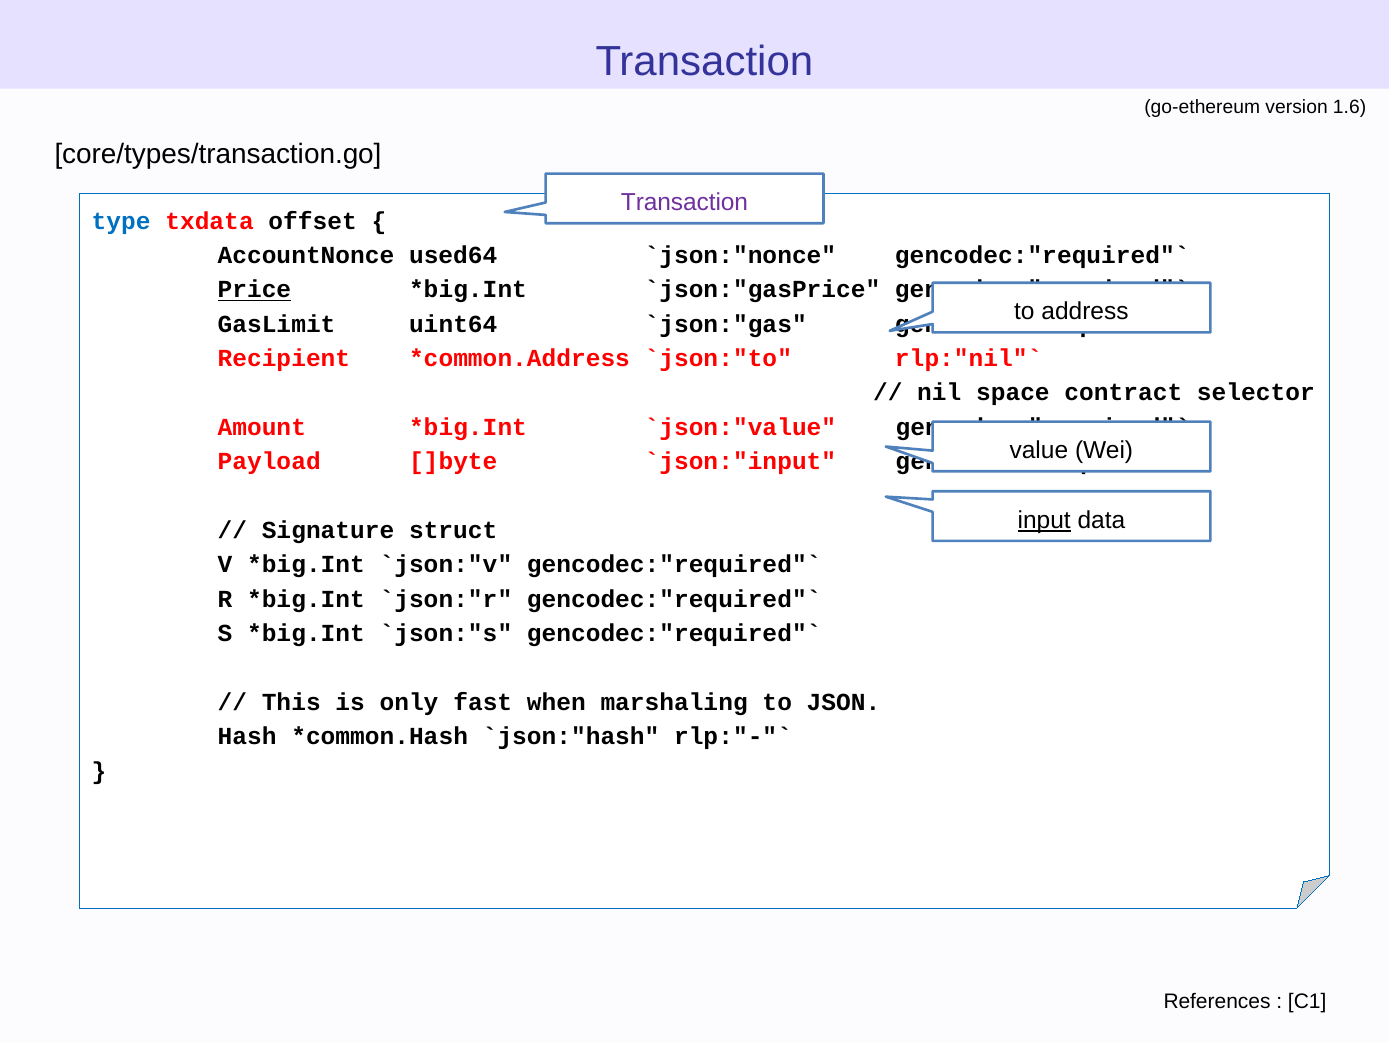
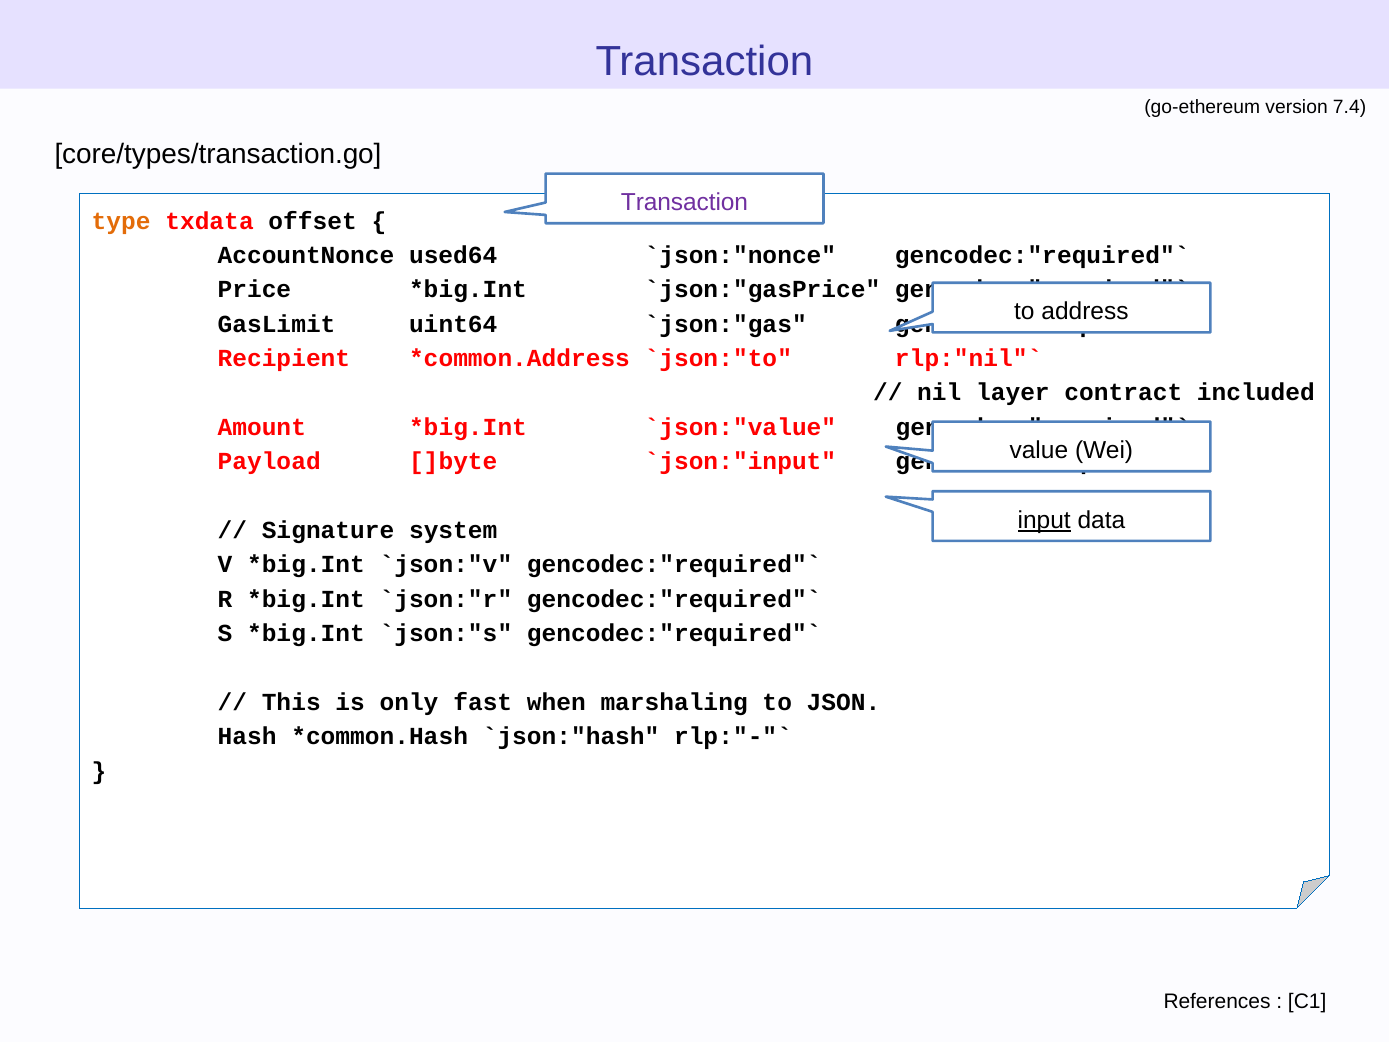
1.6: 1.6 -> 7.4 (1350, 107)
type colour: blue -> orange (121, 221)
Price underline: present -> none (254, 290)
space: space -> layer (1013, 393)
selector: selector -> included (1256, 393)
struct: struct -> system (453, 530)
